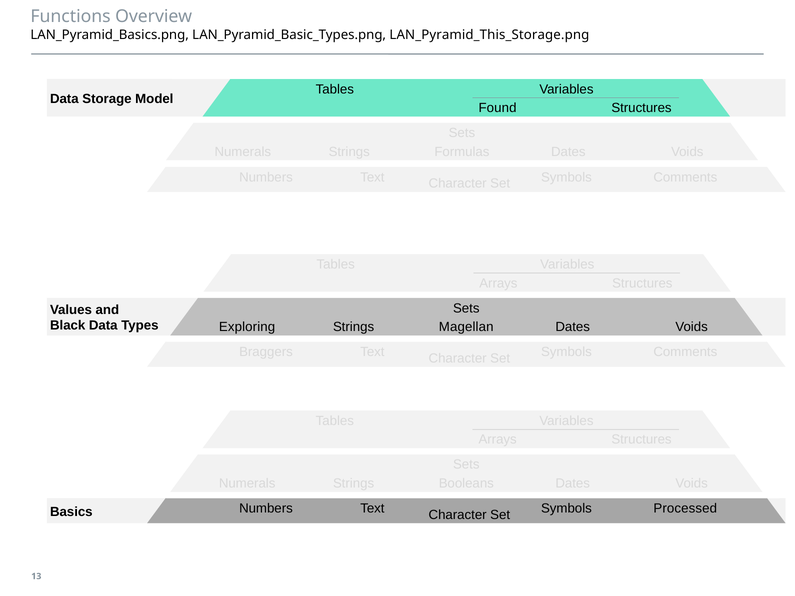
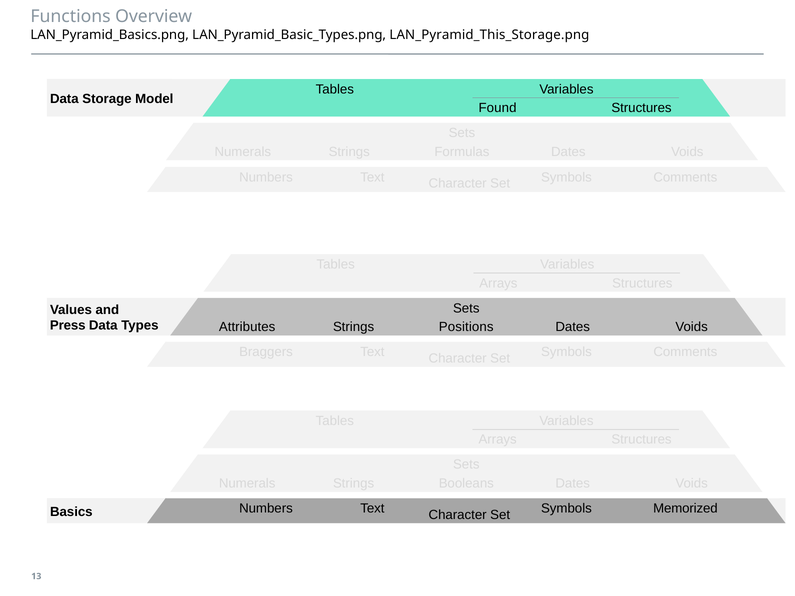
Black: Black -> Press (68, 326)
Exploring: Exploring -> Attributes (247, 327)
Magellan: Magellan -> Positions (466, 327)
Processed: Processed -> Memorized (685, 509)
